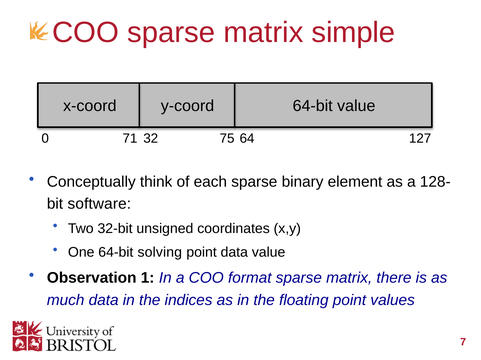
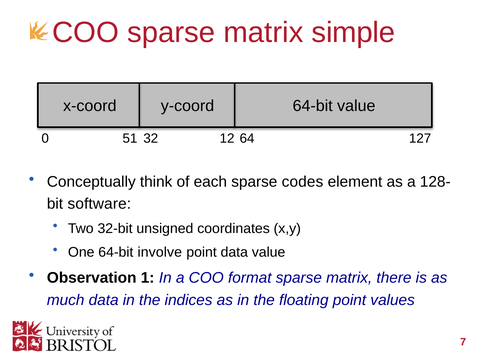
71: 71 -> 51 (130, 139)
75: 75 -> 12 (227, 139)
binary: binary -> codes (302, 182)
solving: solving -> involve (160, 253)
